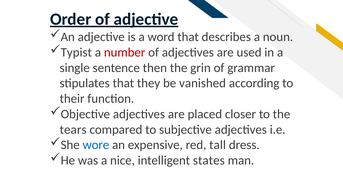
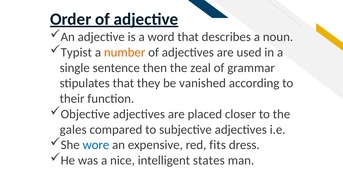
number colour: red -> orange (125, 52)
grin: grin -> zeal (201, 68)
tears: tears -> gales (73, 129)
tall: tall -> fits (218, 145)
